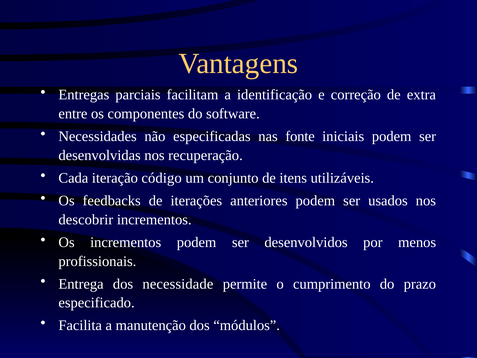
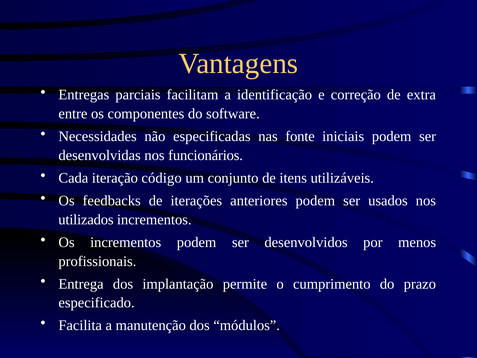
recuperação: recuperação -> funcionários (206, 155)
descobrir: descobrir -> utilizados (86, 219)
necessidade: necessidade -> implantação (178, 284)
